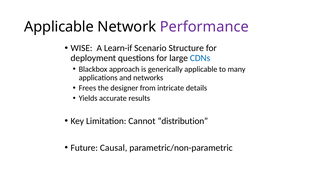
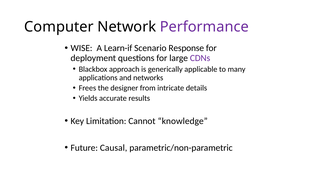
Applicable: Applicable -> Computer (59, 27)
Structure: Structure -> Response (186, 48)
CDNs colour: blue -> purple (200, 58)
distribution: distribution -> knowledge (183, 121)
